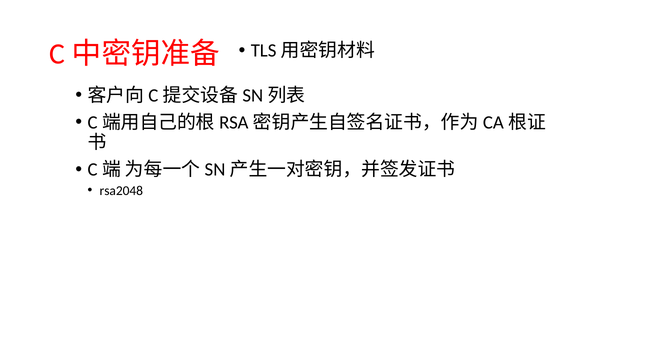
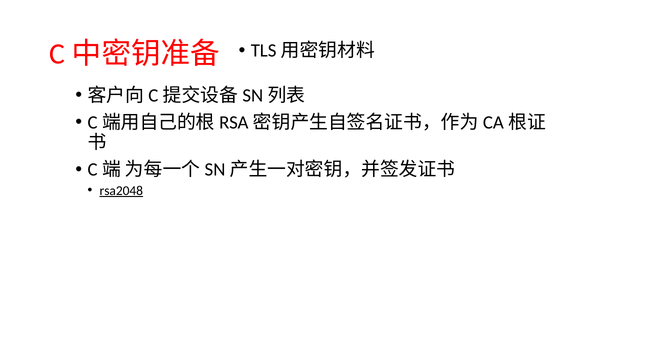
rsa2048 underline: none -> present (121, 190)
